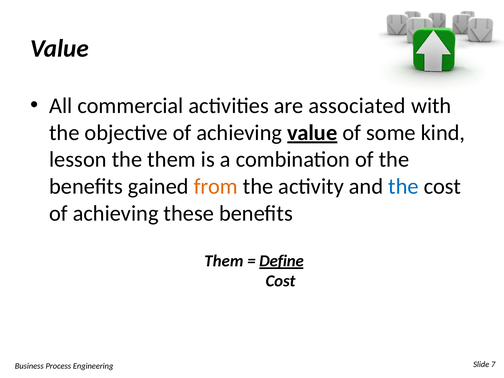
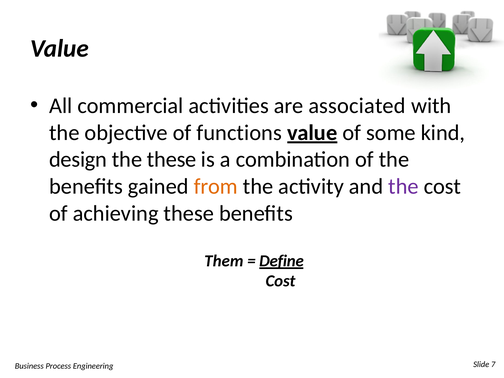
objective of achieving: achieving -> functions (239, 133)
lesson: lesson -> design (78, 160)
the them: them -> these (172, 160)
the colour: blue -> purple (403, 186)
